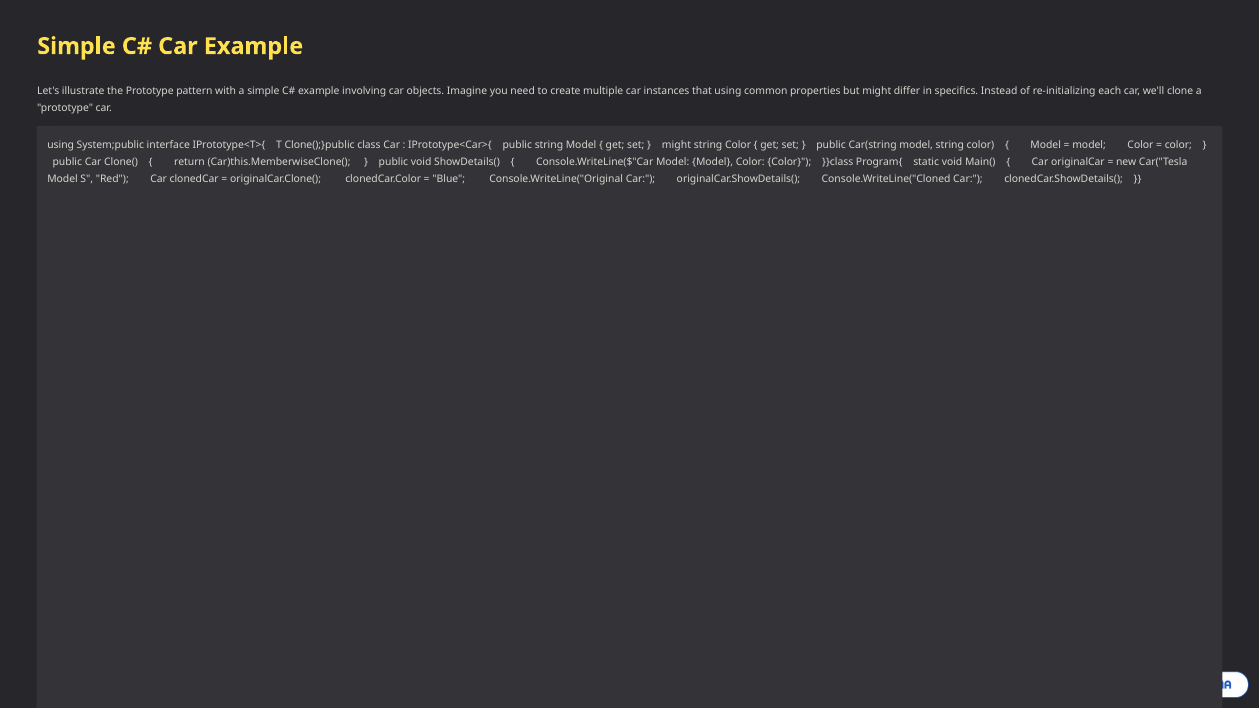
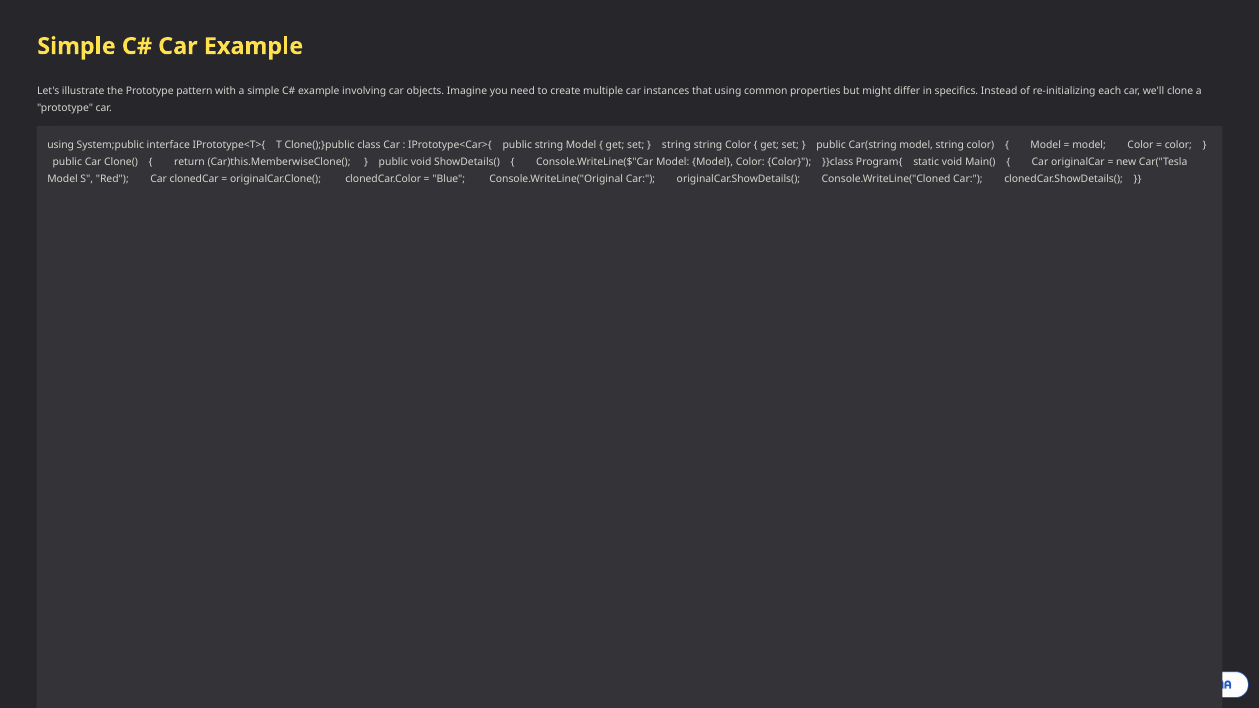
might: might -> string (676, 145)
